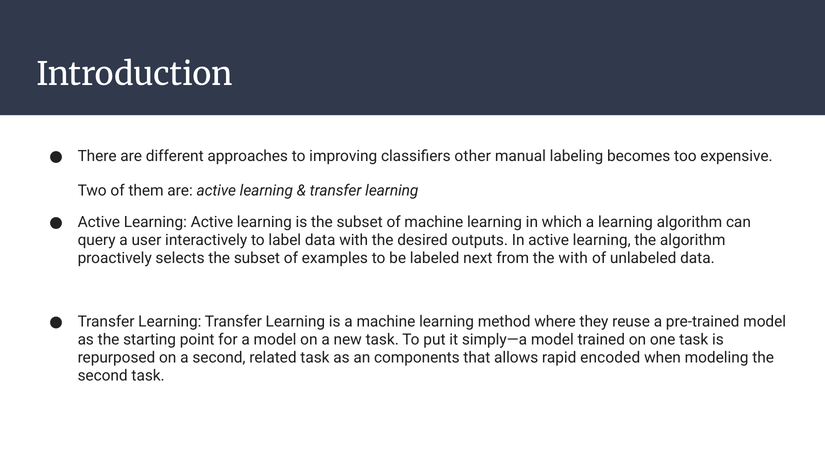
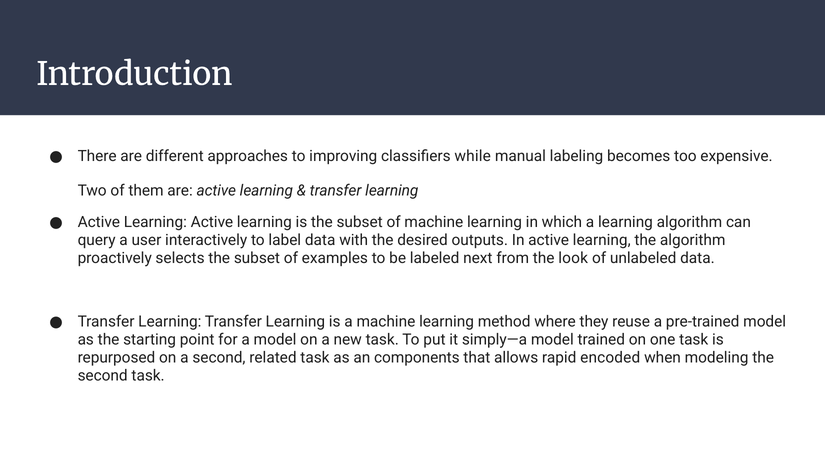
other: other -> while (473, 156)
the with: with -> look (573, 258)
